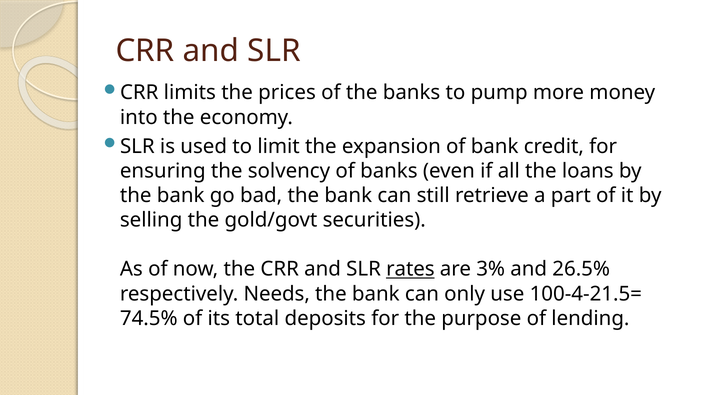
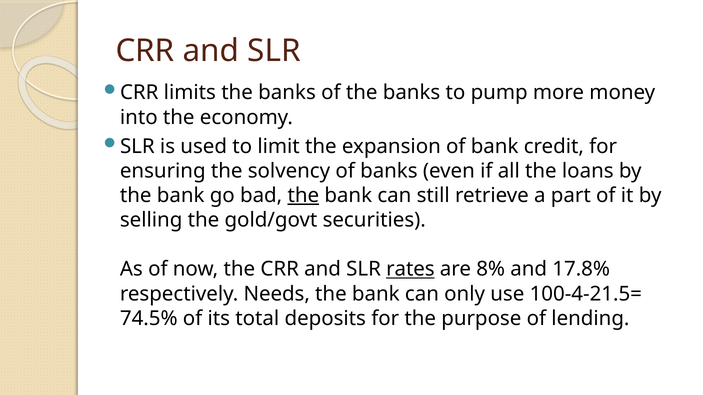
limits the prices: prices -> banks (287, 93)
the underline: none -> present (303, 196)
3%: 3% -> 8% (491, 270)
26.5%: 26.5% -> 17.8% (581, 270)
